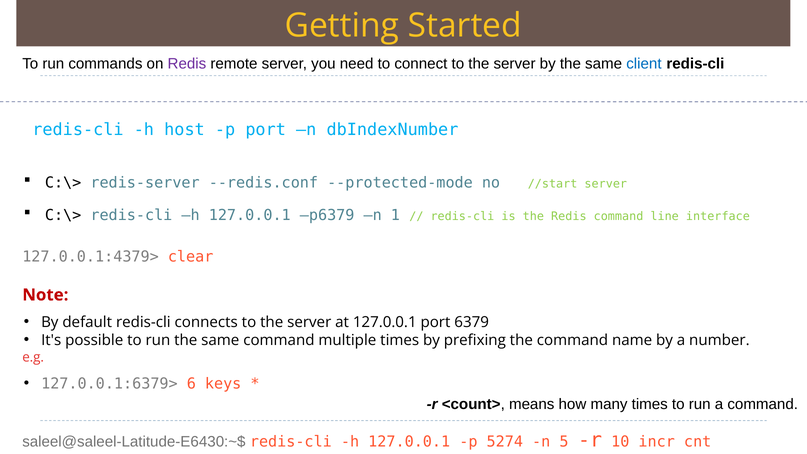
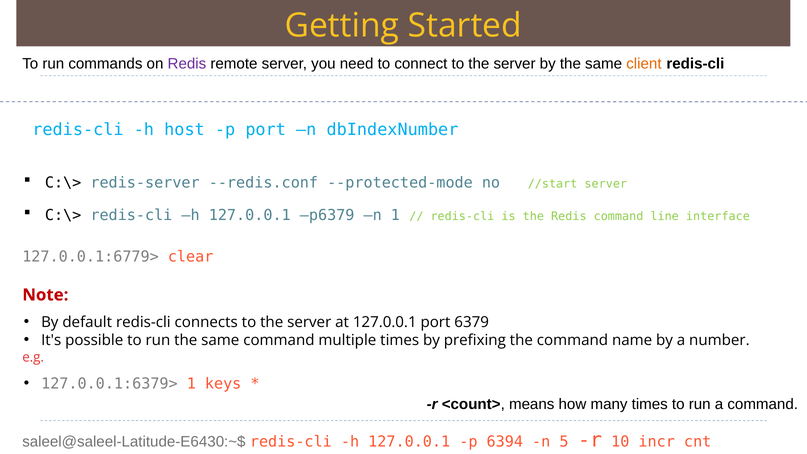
client colour: blue -> orange (644, 64)
127.0.0.1:4379>: 127.0.0.1:4379> -> 127.0.0.1:6779> (91, 257)
127.0.0.1:6379> 6: 6 -> 1 (191, 384)
5274: 5274 -> 6394 (505, 442)
